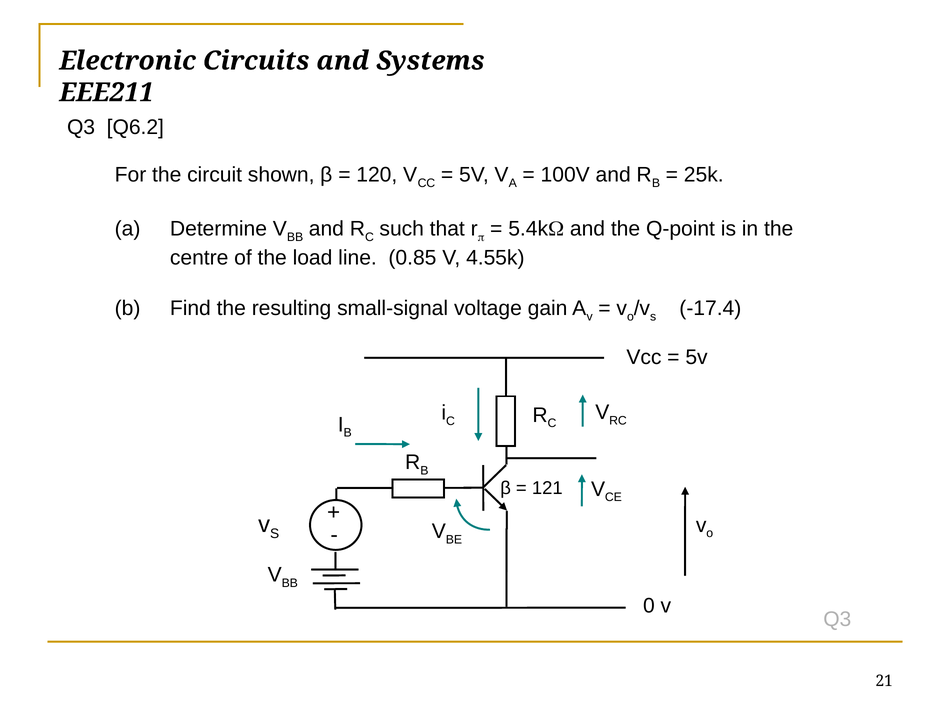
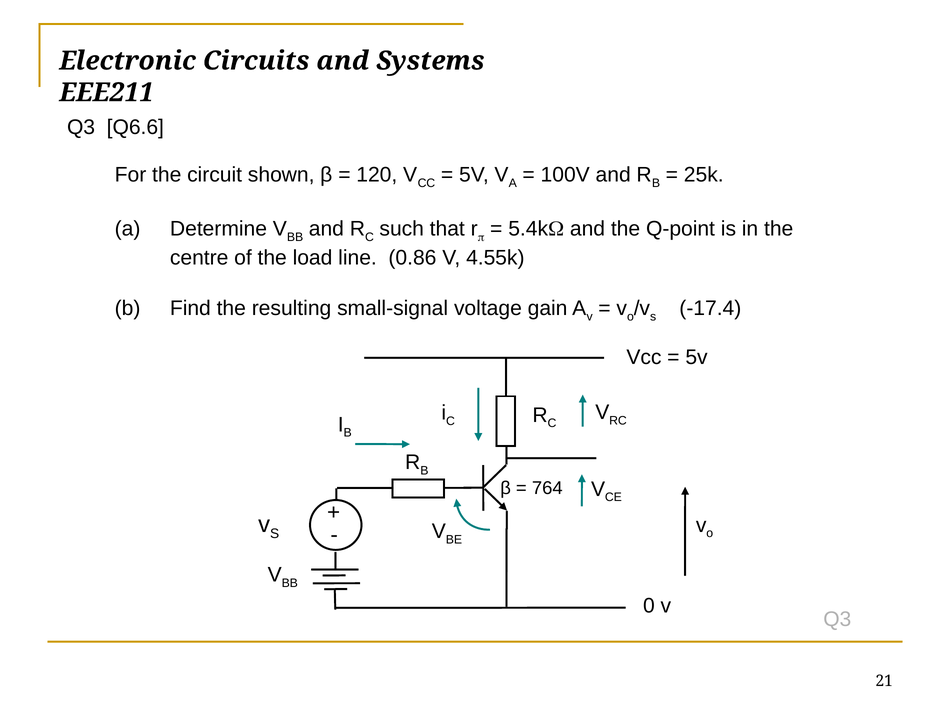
Q6.2: Q6.2 -> Q6.6 (135, 127)
0.85: 0.85 -> 0.86 (412, 258)
121: 121 -> 764 (547, 488)
